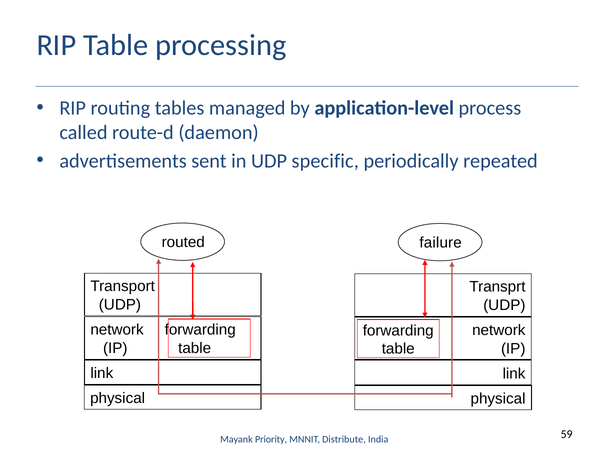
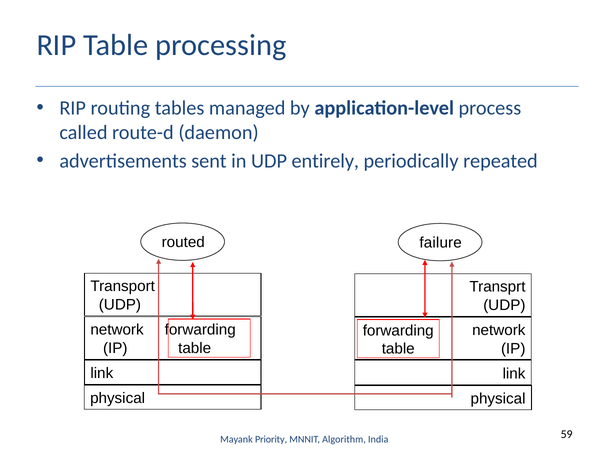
specific: specific -> entirely (325, 161)
Distribute: Distribute -> Algorithm (344, 439)
